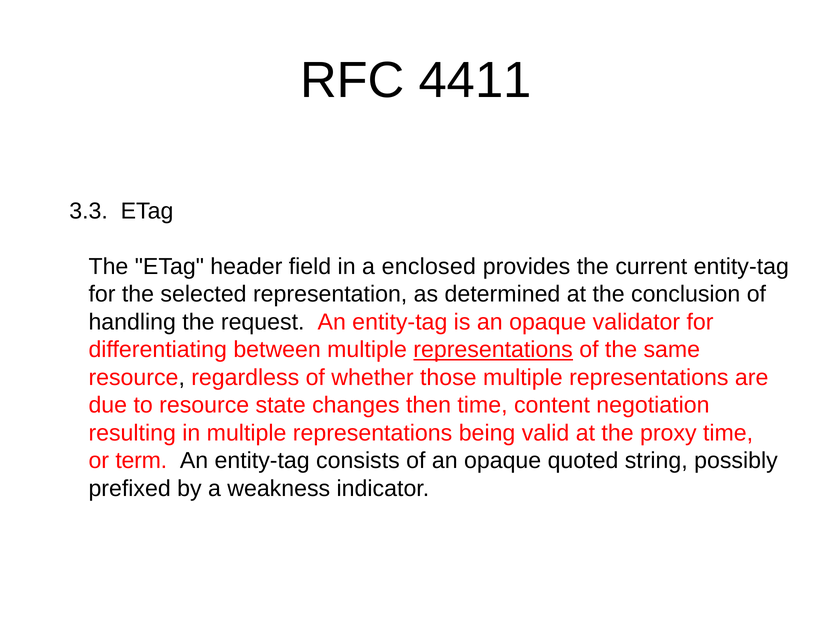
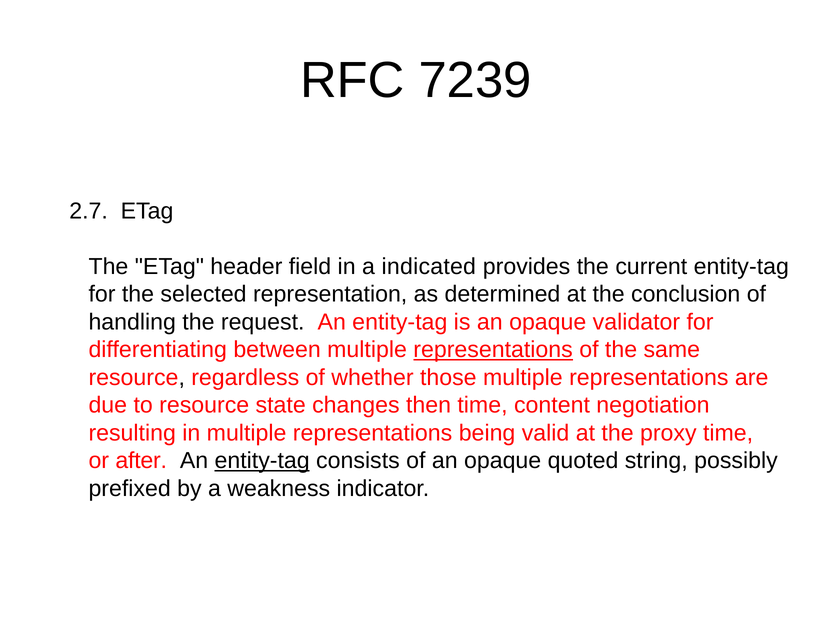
4411: 4411 -> 7239 (475, 81)
3.3: 3.3 -> 2.7 (89, 211)
enclosed: enclosed -> indicated (429, 266)
term: term -> after (141, 461)
entity-tag underline: none -> present (262, 461)
